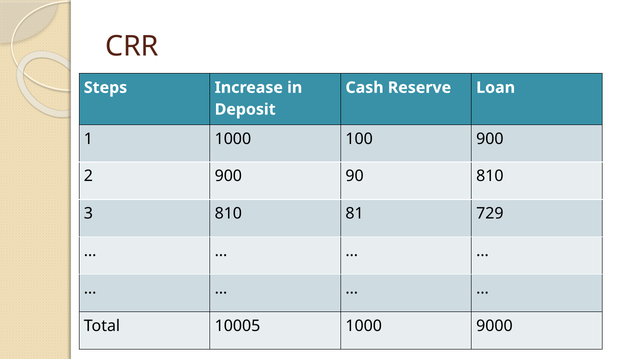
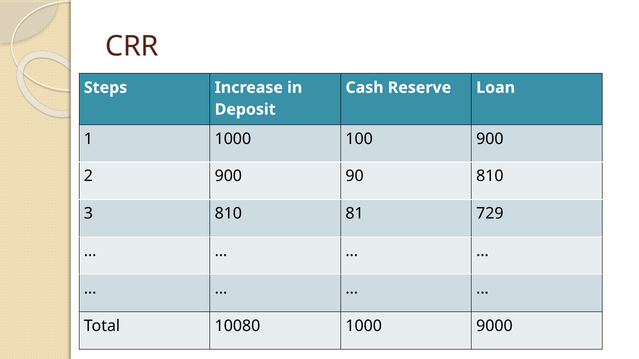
10005: 10005 -> 10080 (237, 326)
